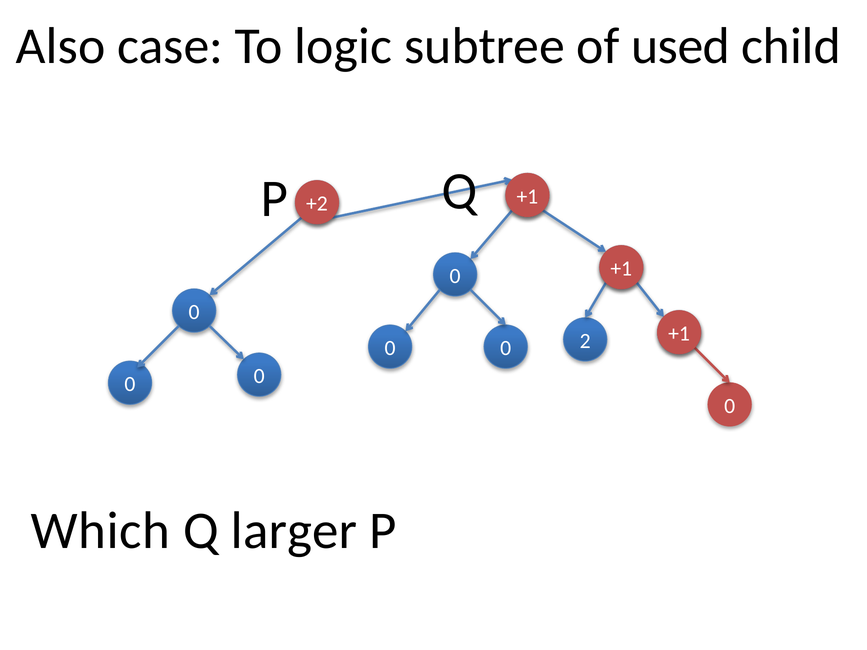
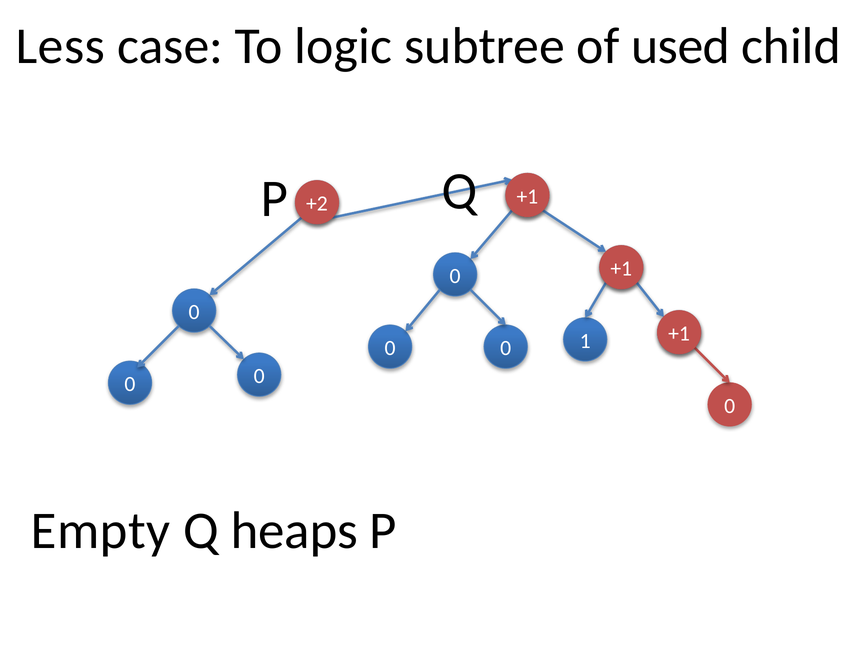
Also: Also -> Less (60, 46)
2: 2 -> 1 (585, 341)
Which: Which -> Empty (101, 531)
larger: larger -> heaps (294, 531)
